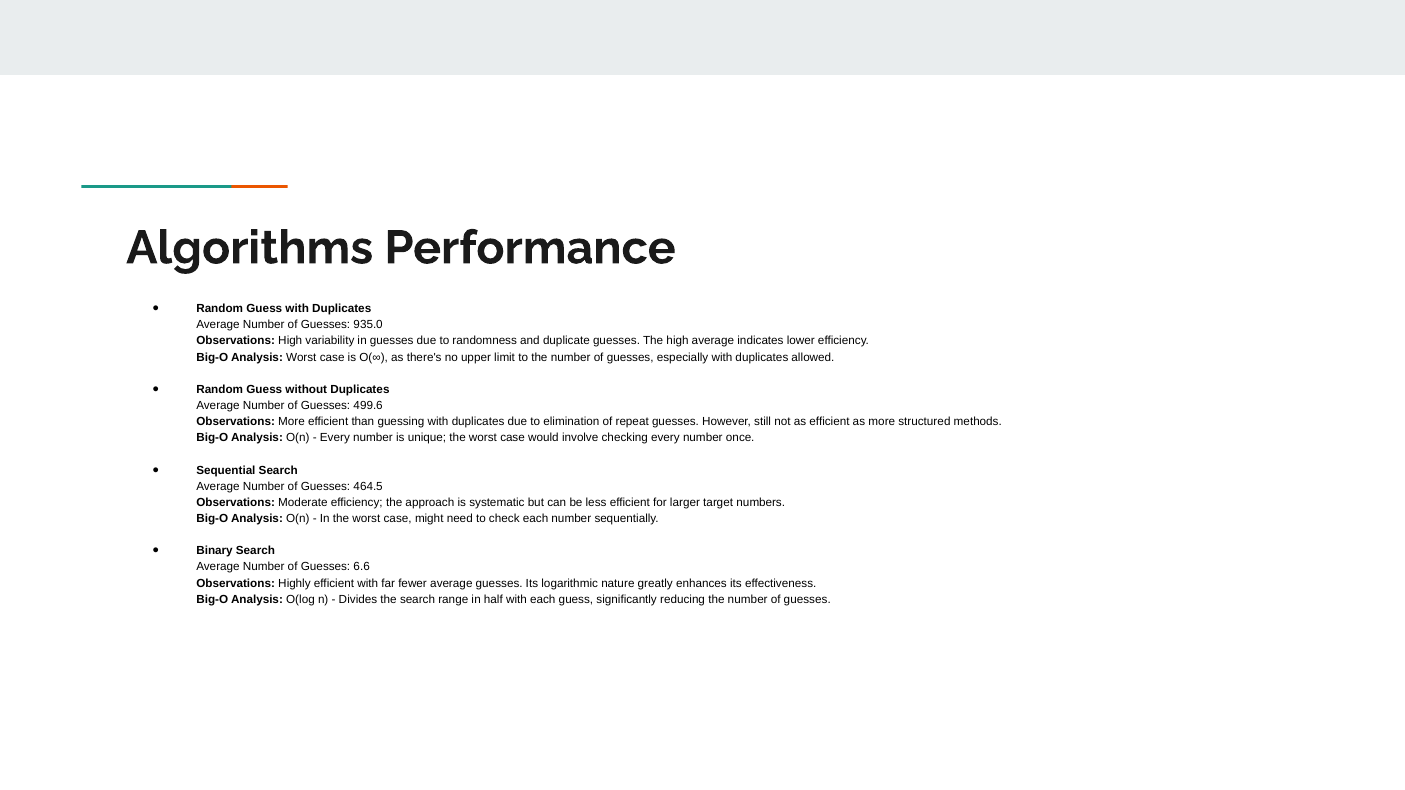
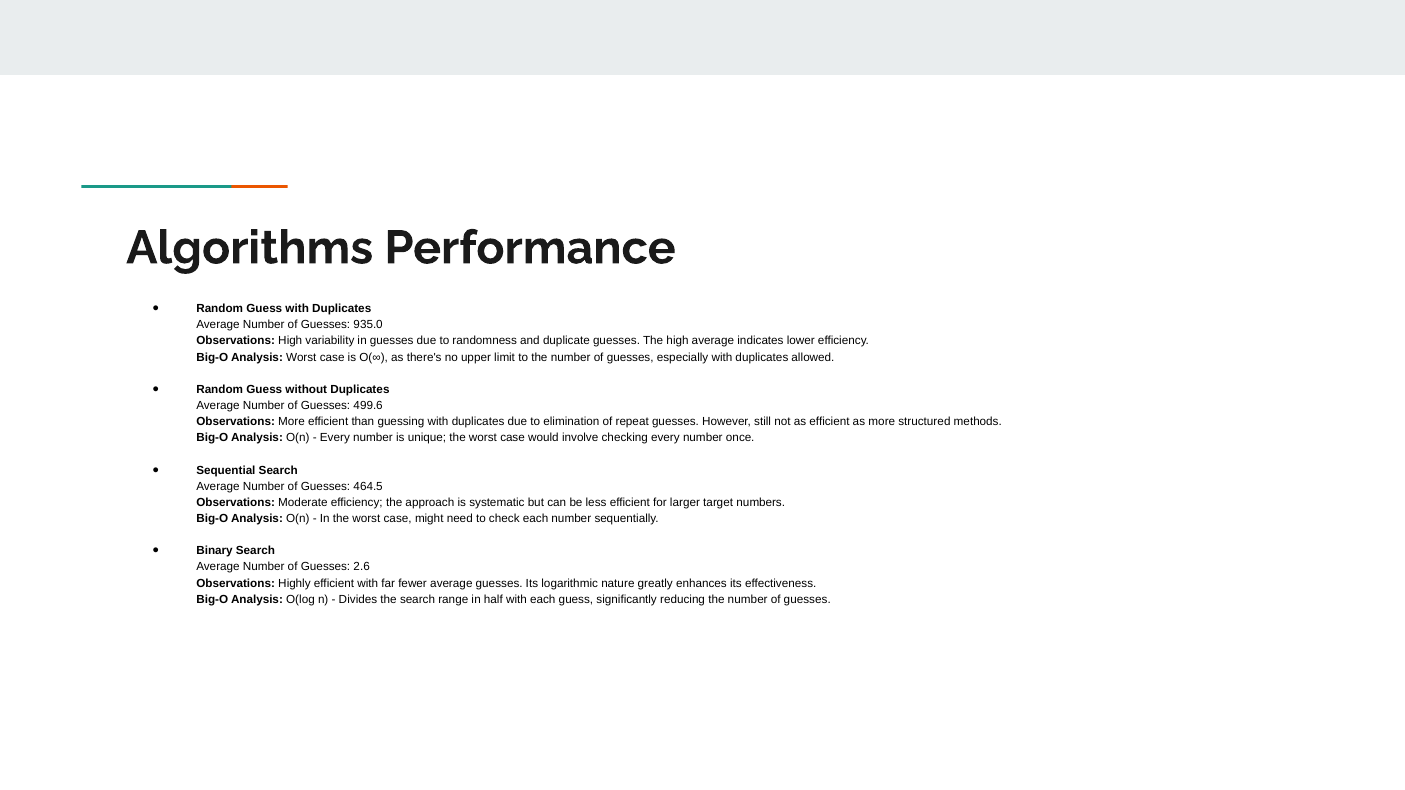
6.6: 6.6 -> 2.6 (362, 567)
